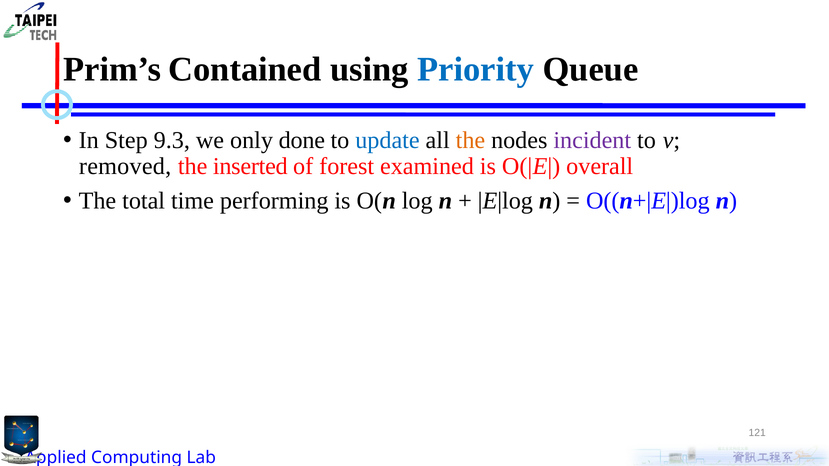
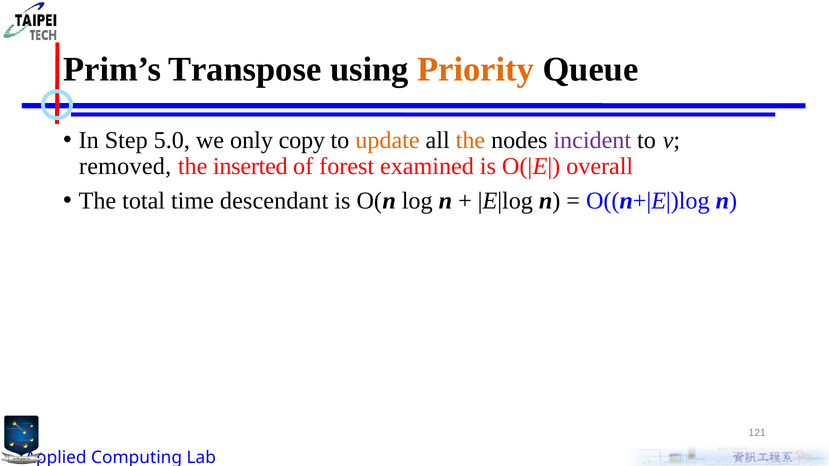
Contained: Contained -> Transpose (245, 70)
Priority colour: blue -> orange (476, 70)
9.3: 9.3 -> 5.0 (172, 140)
done: done -> copy (302, 140)
update colour: blue -> orange (387, 140)
performing: performing -> descendant (274, 201)
